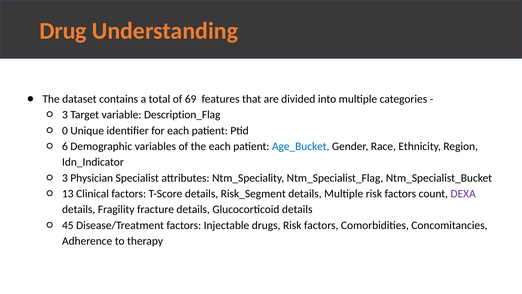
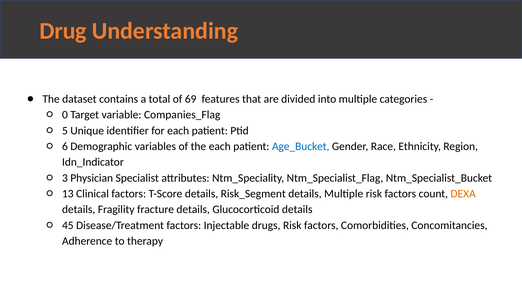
3: 3 -> 0 (65, 115)
Description_Flag: Description_Flag -> Companies_Flag (182, 115)
0: 0 -> 5 (65, 130)
DEXA colour: purple -> orange (463, 193)
